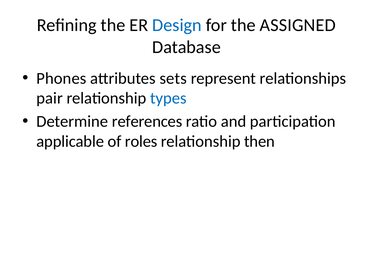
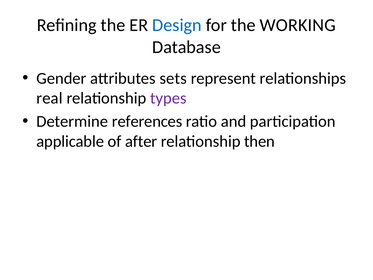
ASSIGNED: ASSIGNED -> WORKING (298, 25)
Phones: Phones -> Gender (61, 78)
pair: pair -> real (50, 98)
types colour: blue -> purple (168, 98)
roles: roles -> after (141, 141)
